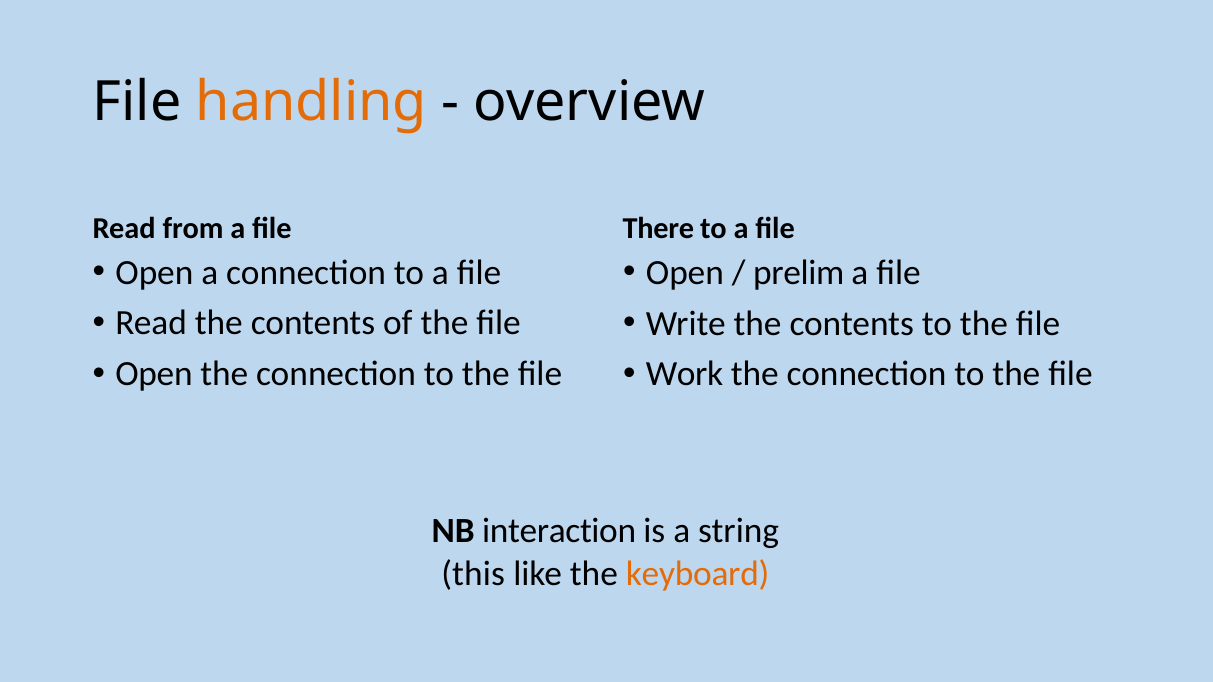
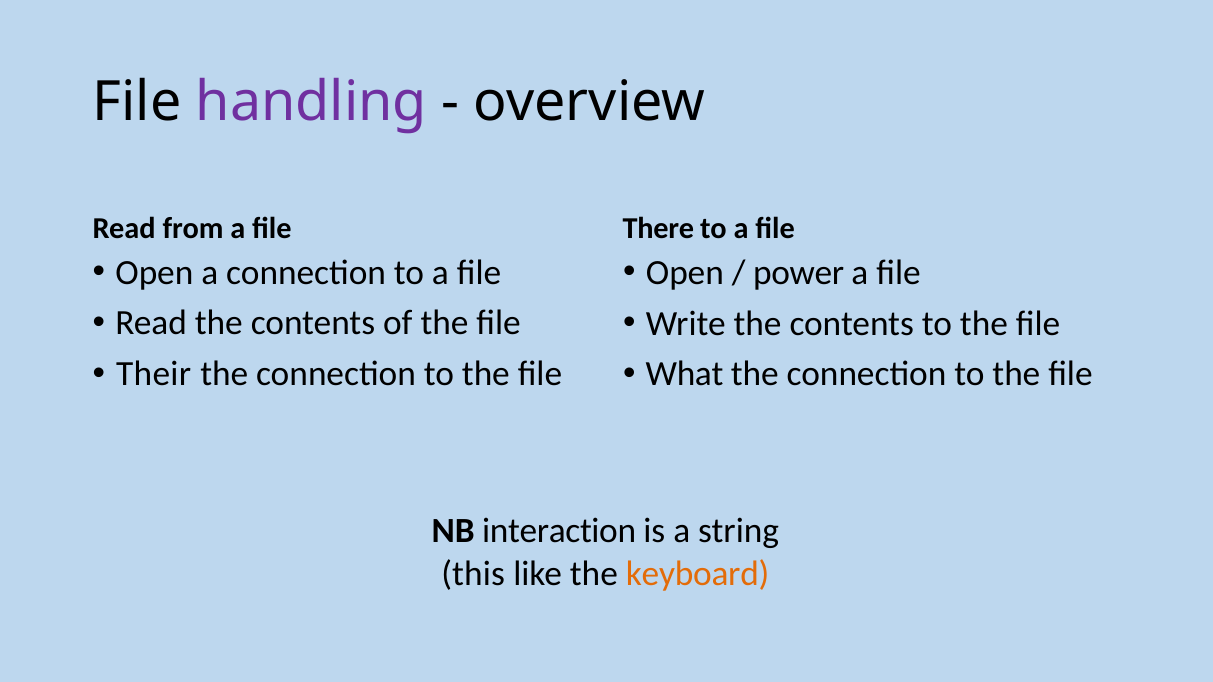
handling colour: orange -> purple (312, 102)
prelim: prelim -> power (799, 273)
Open: Open -> Their (154, 374)
Work: Work -> What (685, 374)
